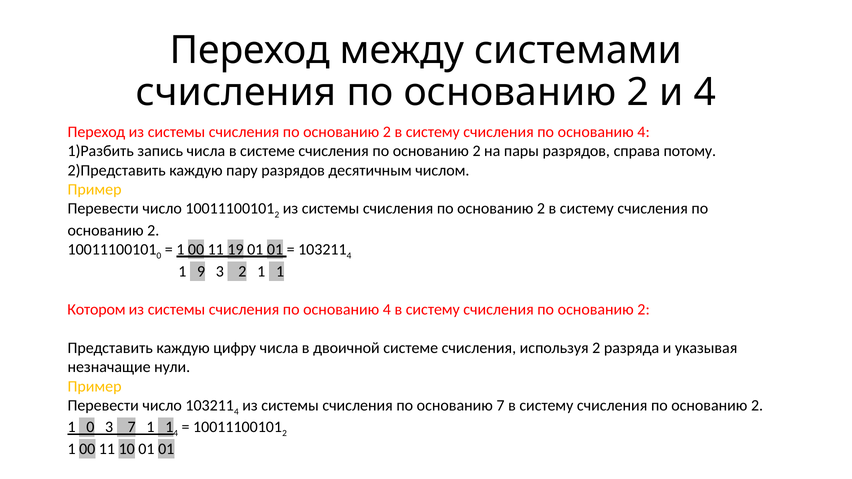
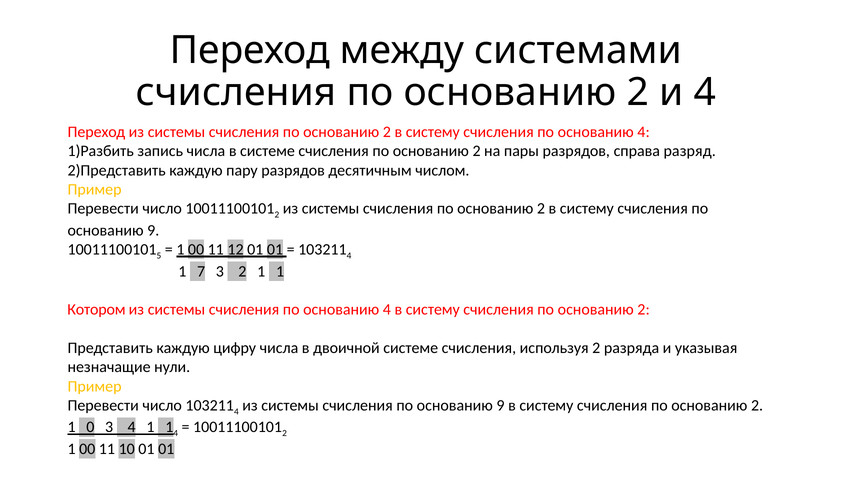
потому: потому -> разряд (690, 151)
2: 2 -> 9 (153, 231)
0: 0 -> 5 (159, 256)
19: 19 -> 12 (236, 250)
9: 9 -> 7 (201, 271)
7: 7 -> 9 (500, 406)
3 7: 7 -> 4 (132, 427)
